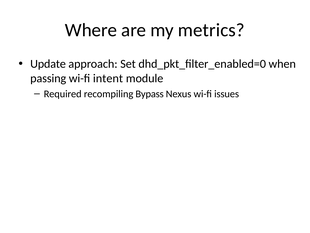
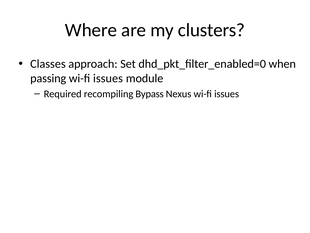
metrics: metrics -> clusters (211, 30)
Update: Update -> Classes (48, 64)
intent: intent -> issues (108, 78)
